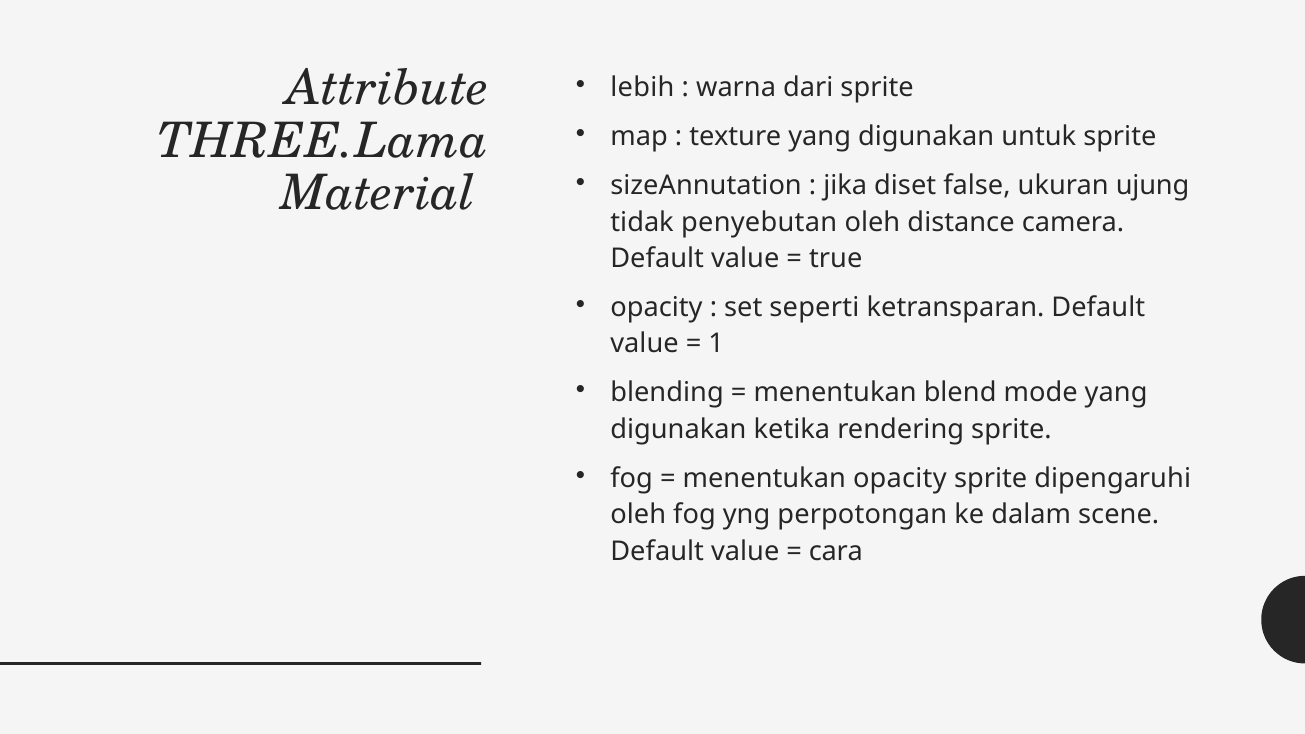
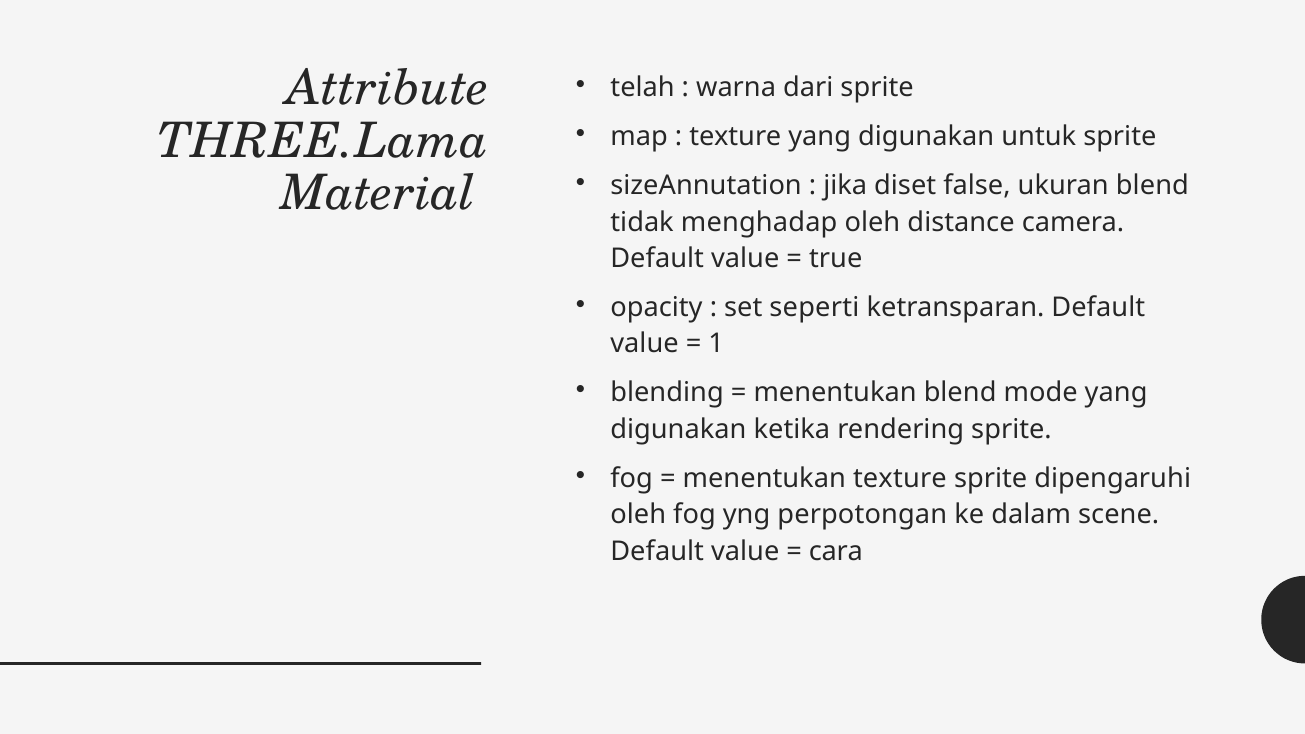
lebih: lebih -> telah (643, 88)
ukuran ujung: ujung -> blend (1152, 185)
penyebutan: penyebutan -> menghadap (759, 222)
menentukan opacity: opacity -> texture (900, 478)
